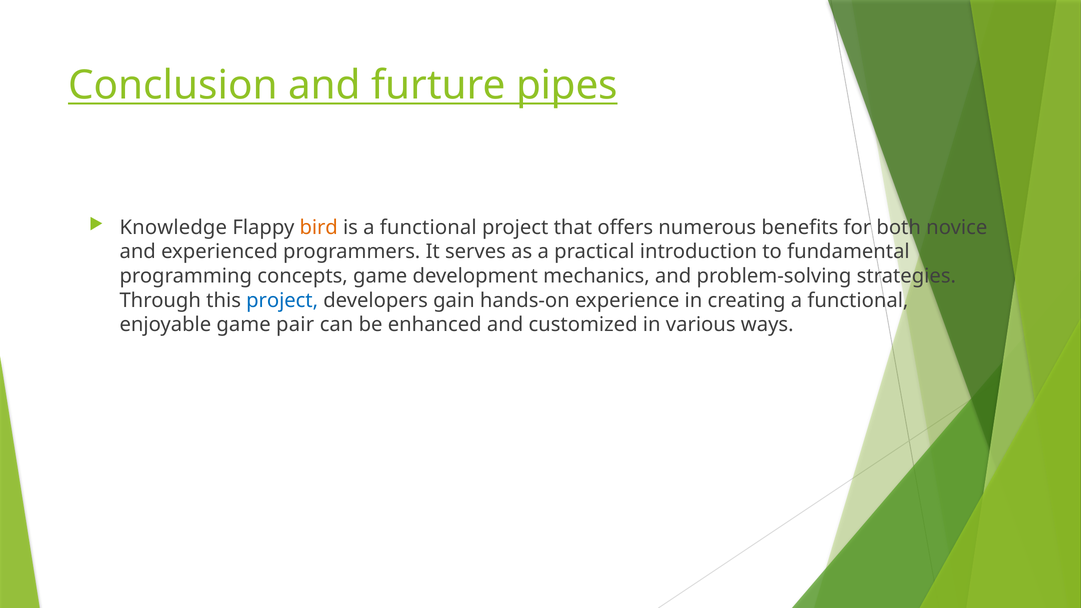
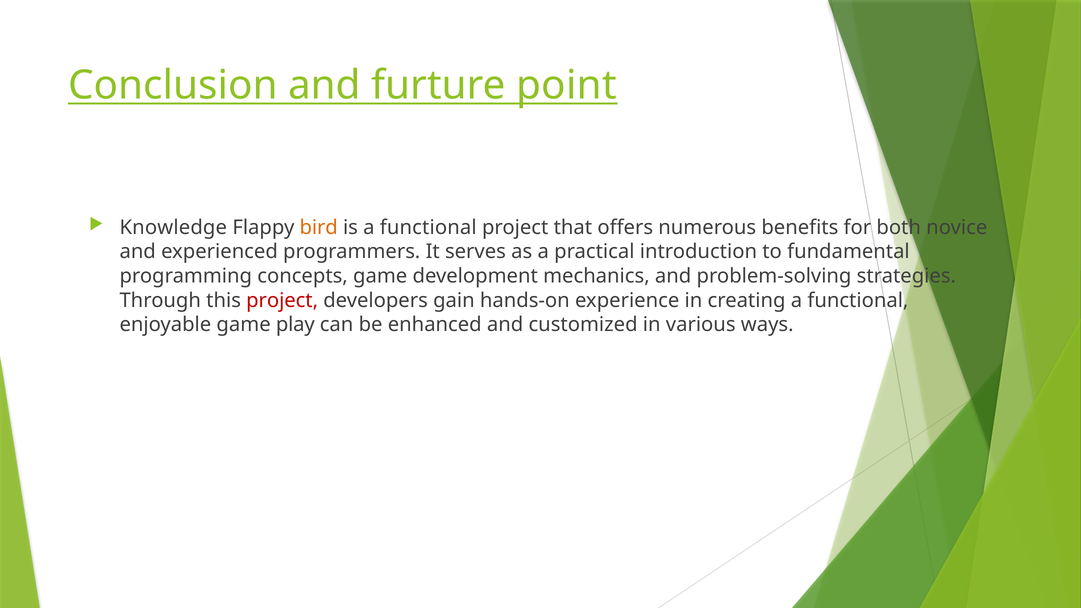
pipes: pipes -> point (566, 85)
project colour: blue -> red (282, 300)
pair: pair -> play (295, 325)
